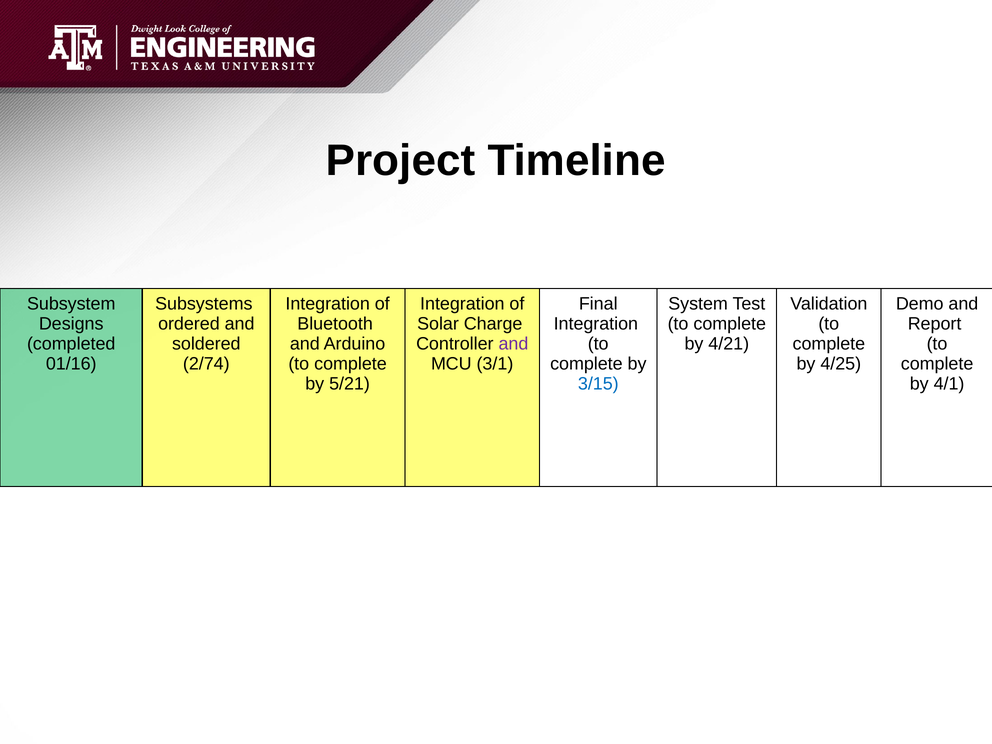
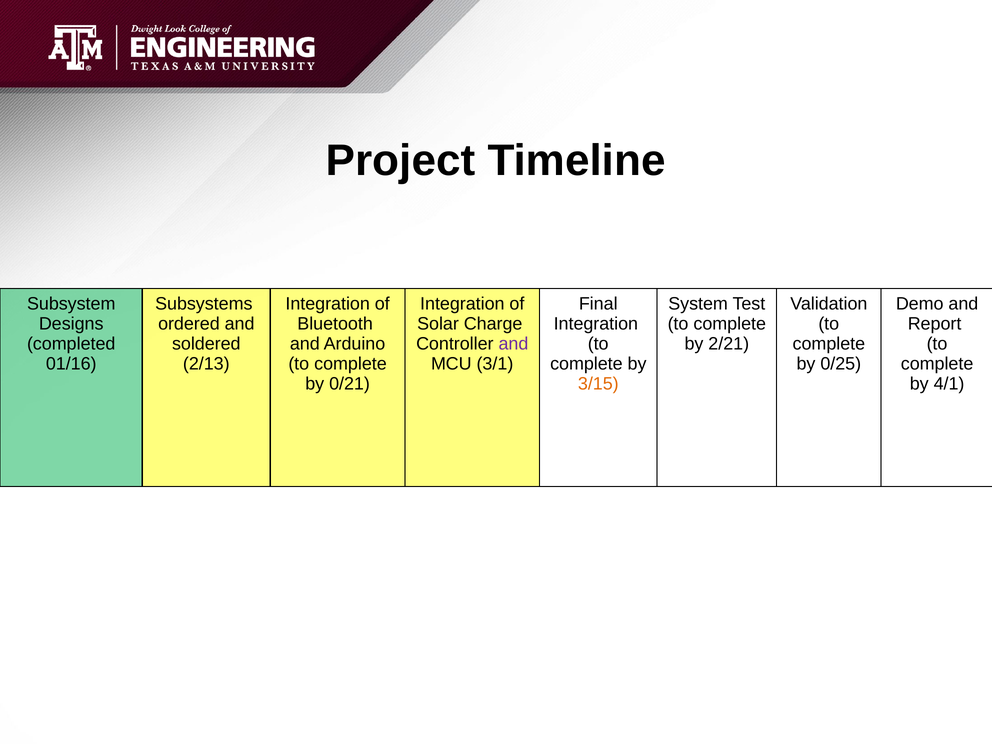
4/21: 4/21 -> 2/21 (729, 344)
2/74: 2/74 -> 2/13 (206, 364)
4/25: 4/25 -> 0/25 (841, 364)
5/21: 5/21 -> 0/21 (350, 384)
3/15 colour: blue -> orange (598, 384)
